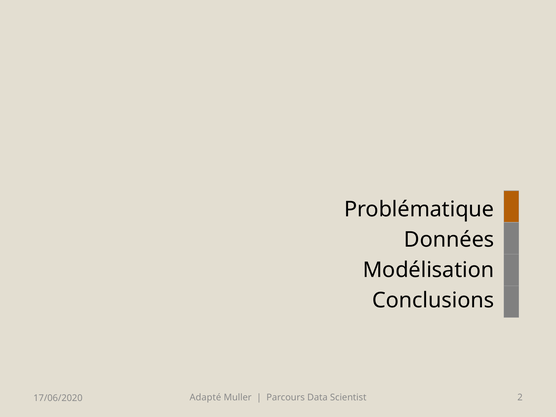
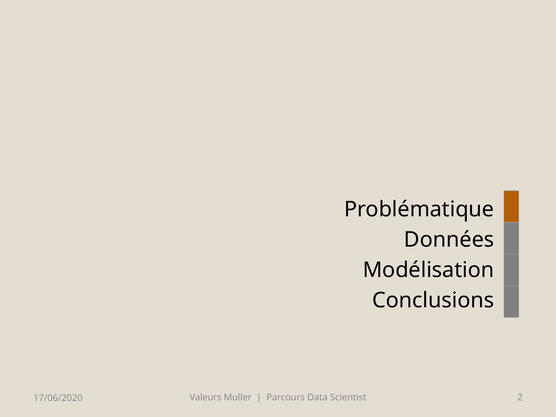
Adapté: Adapté -> Valeurs (205, 397)
